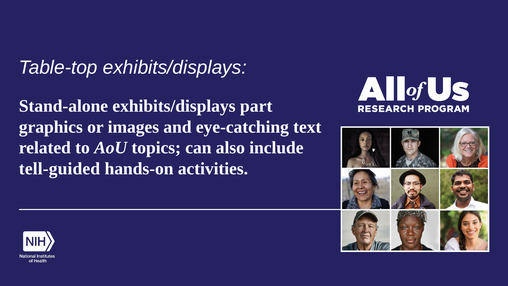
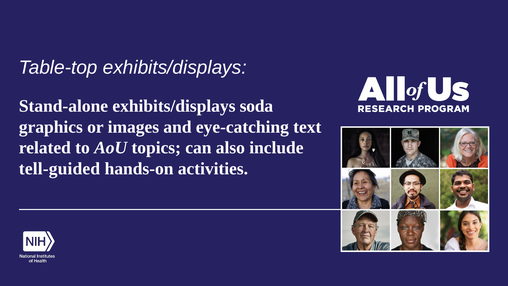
part: part -> soda (256, 106)
